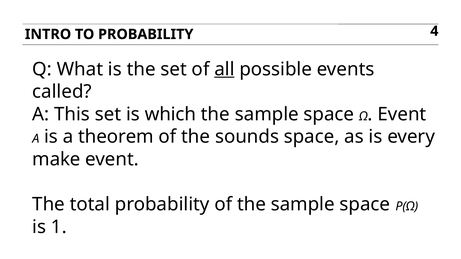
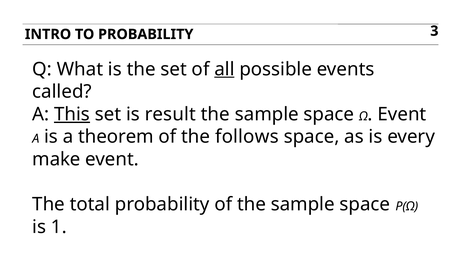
4: 4 -> 3 (434, 31)
This underline: none -> present (72, 114)
which: which -> result (170, 114)
sounds: sounds -> follows (247, 137)
